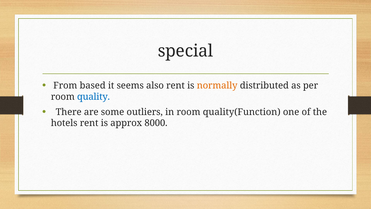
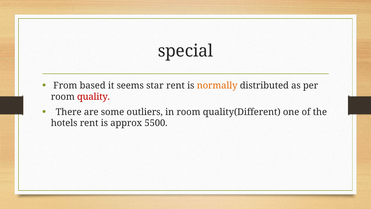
also: also -> star (155, 85)
quality colour: blue -> red (93, 97)
quality(Function: quality(Function -> quality(Different (242, 112)
8000: 8000 -> 5500 (156, 123)
